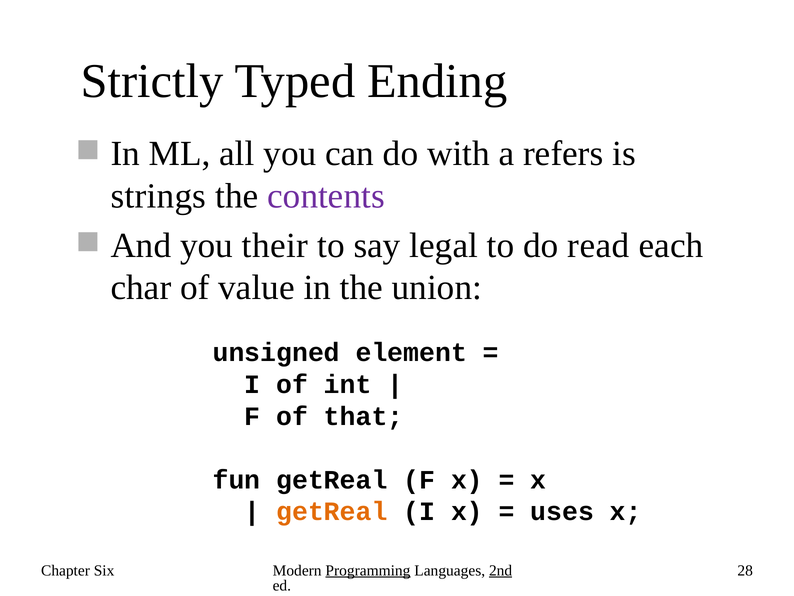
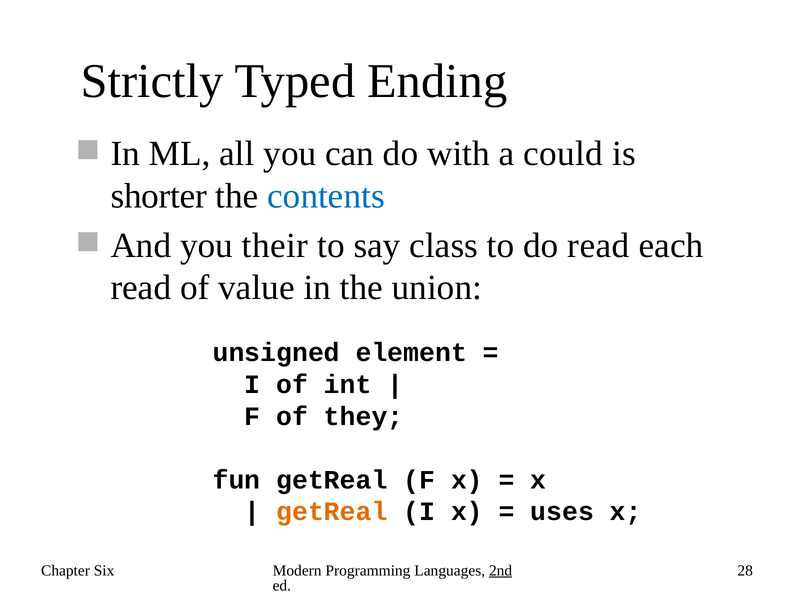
refers: refers -> could (563, 153)
strings: strings -> shorter (159, 196)
contents colour: purple -> blue (326, 196)
legal: legal -> class (444, 245)
char: char -> read (141, 288)
that: that -> they (364, 416)
Programming underline: present -> none (368, 570)
